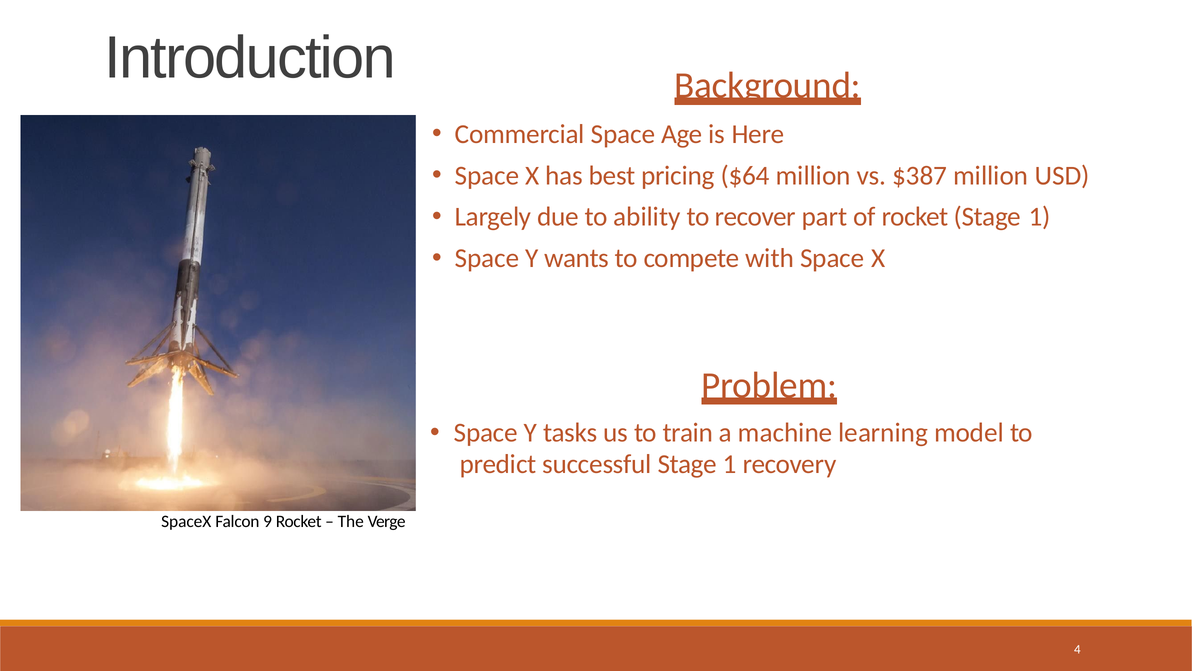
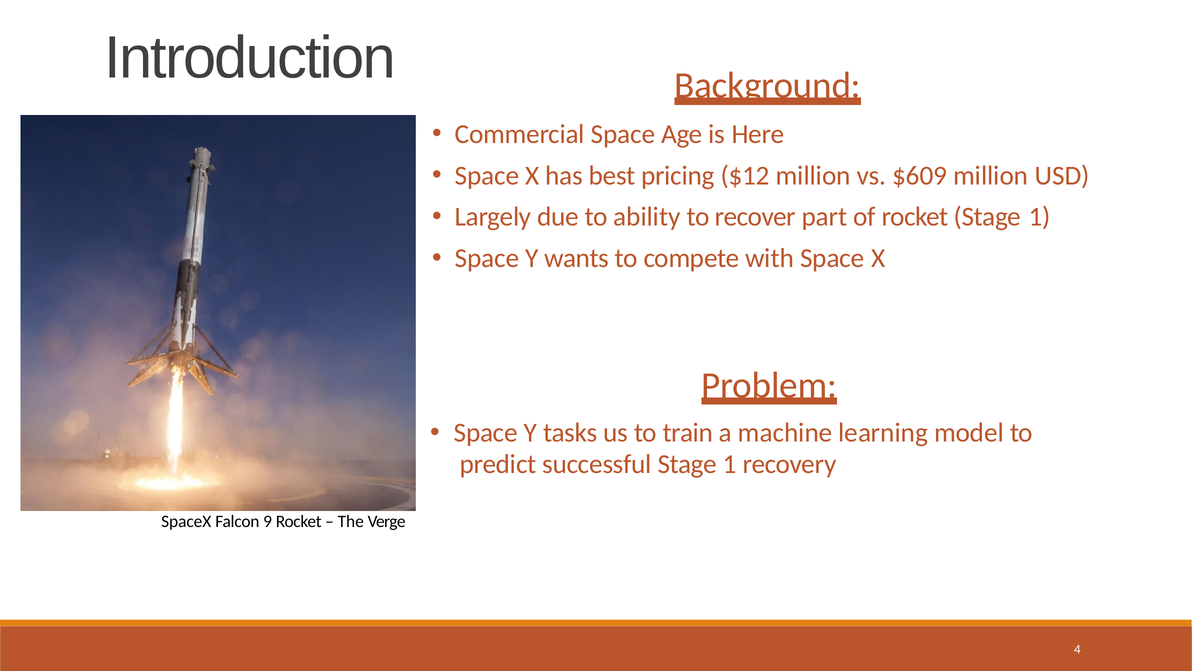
$64: $64 -> $12 (745, 175)
$387: $387 -> $609 (920, 175)
